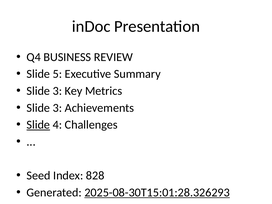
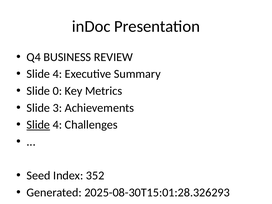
5: 5 -> 4 (57, 74)
3: 3 -> 0 (57, 91)
828: 828 -> 352 (95, 176)
2025-08-30T15:01:28.326293 underline: present -> none (157, 193)
